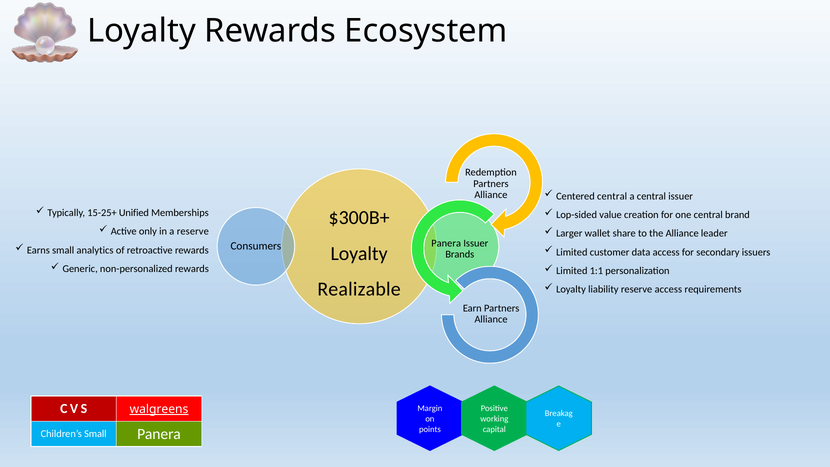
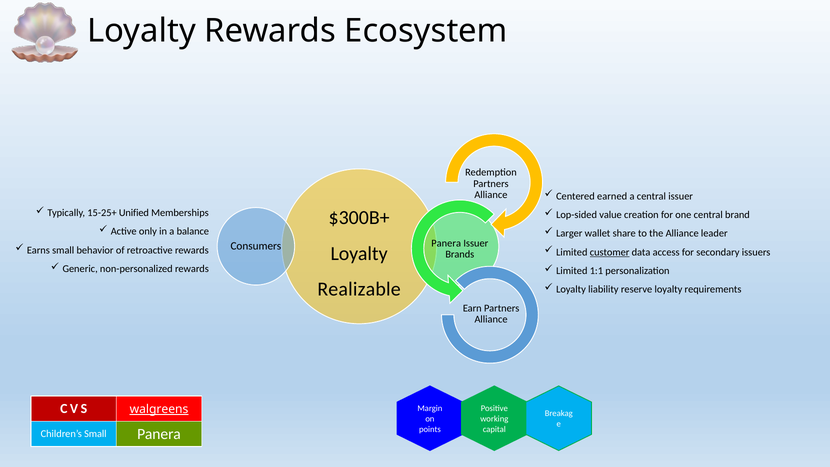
Centered central: central -> earned (612, 196)
a reserve: reserve -> balance (193, 231)
analytics: analytics -> behavior (95, 250)
customer underline: none -> present (610, 252)
reserve access: access -> loyalty (668, 289)
